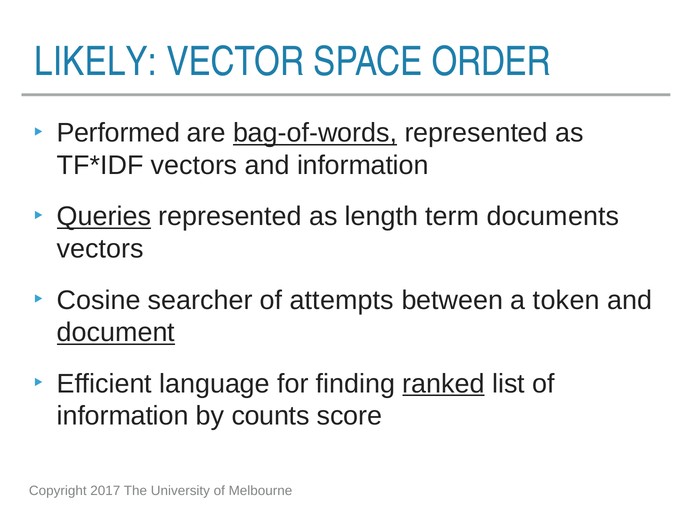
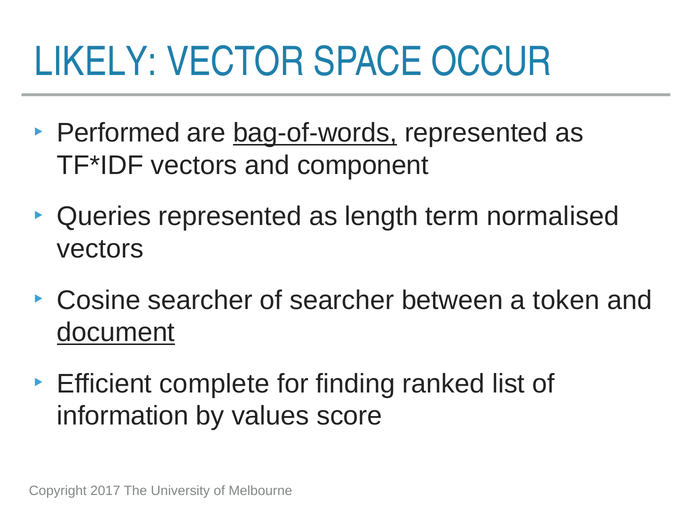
ORDER: ORDER -> OCCUR (491, 62)
and information: information -> component (363, 165)
Queries underline: present -> none (104, 217)
documents: documents -> normalised (553, 217)
of attempts: attempts -> searcher (342, 300)
language: language -> complete (214, 384)
ranked underline: present -> none (444, 384)
counts: counts -> values (270, 416)
